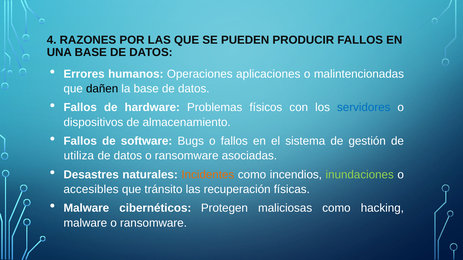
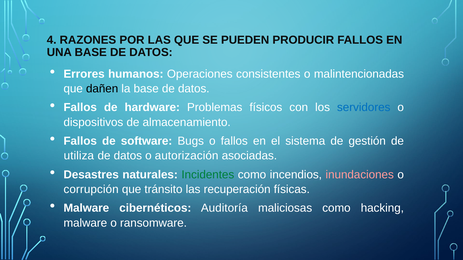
aplicaciones: aplicaciones -> consistentes (268, 74)
datos o ransomware: ransomware -> autorización (187, 156)
Incidentes colour: orange -> green (208, 175)
inundaciones colour: light green -> pink (360, 175)
accesibles: accesibles -> corrupción (91, 190)
Protegen: Protegen -> Auditoría (224, 208)
